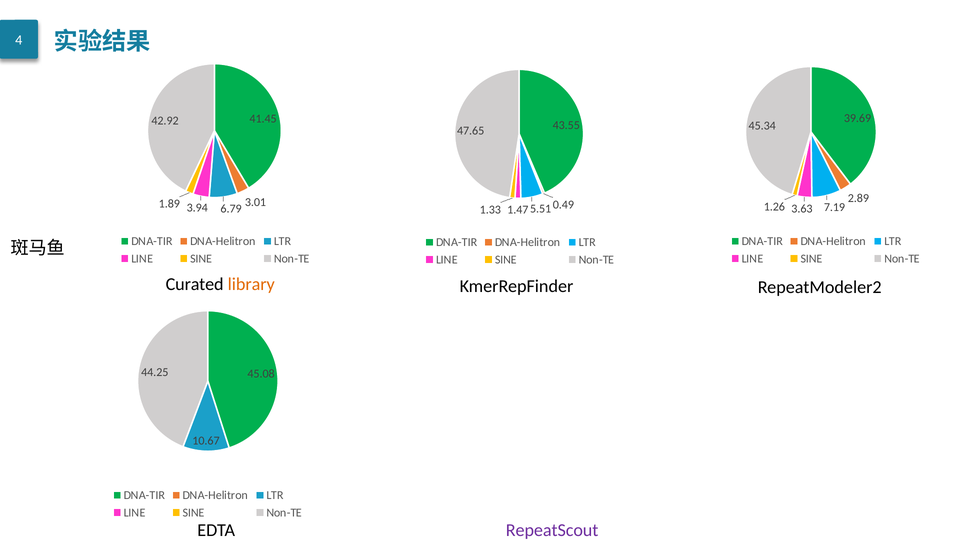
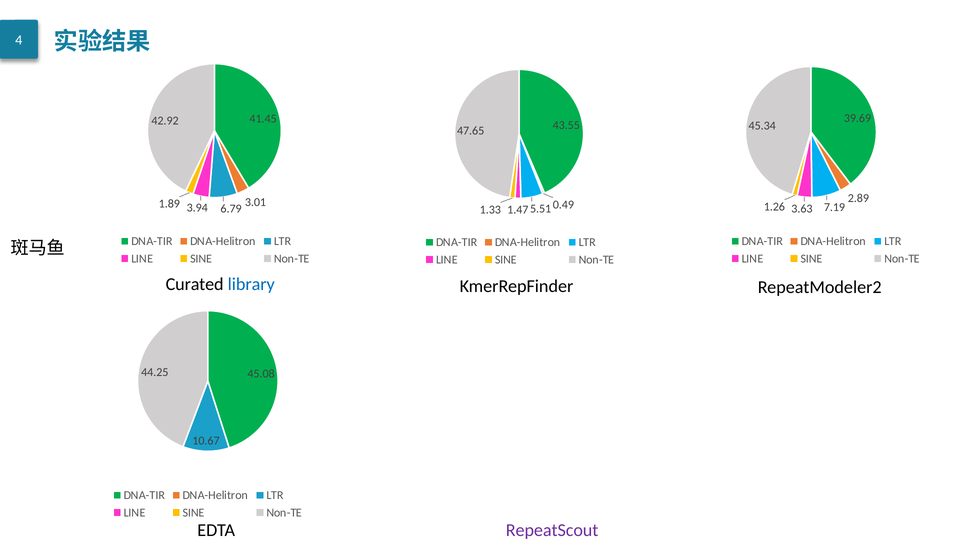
library colour: orange -> blue (251, 284)
